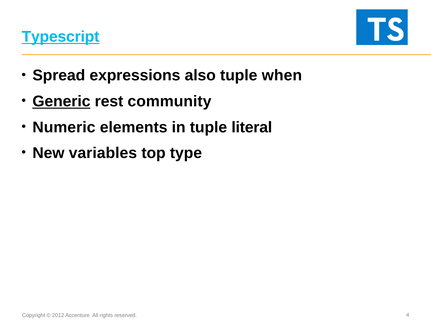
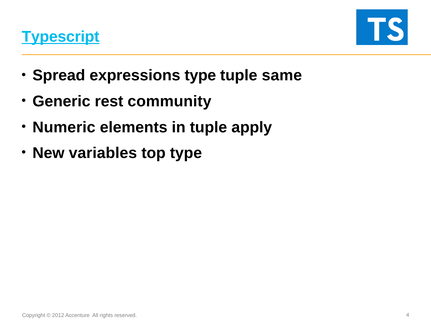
expressions also: also -> type (200, 76)
when: when -> same (282, 76)
Generic underline: present -> none (61, 101)
literal: literal -> apply (252, 127)
